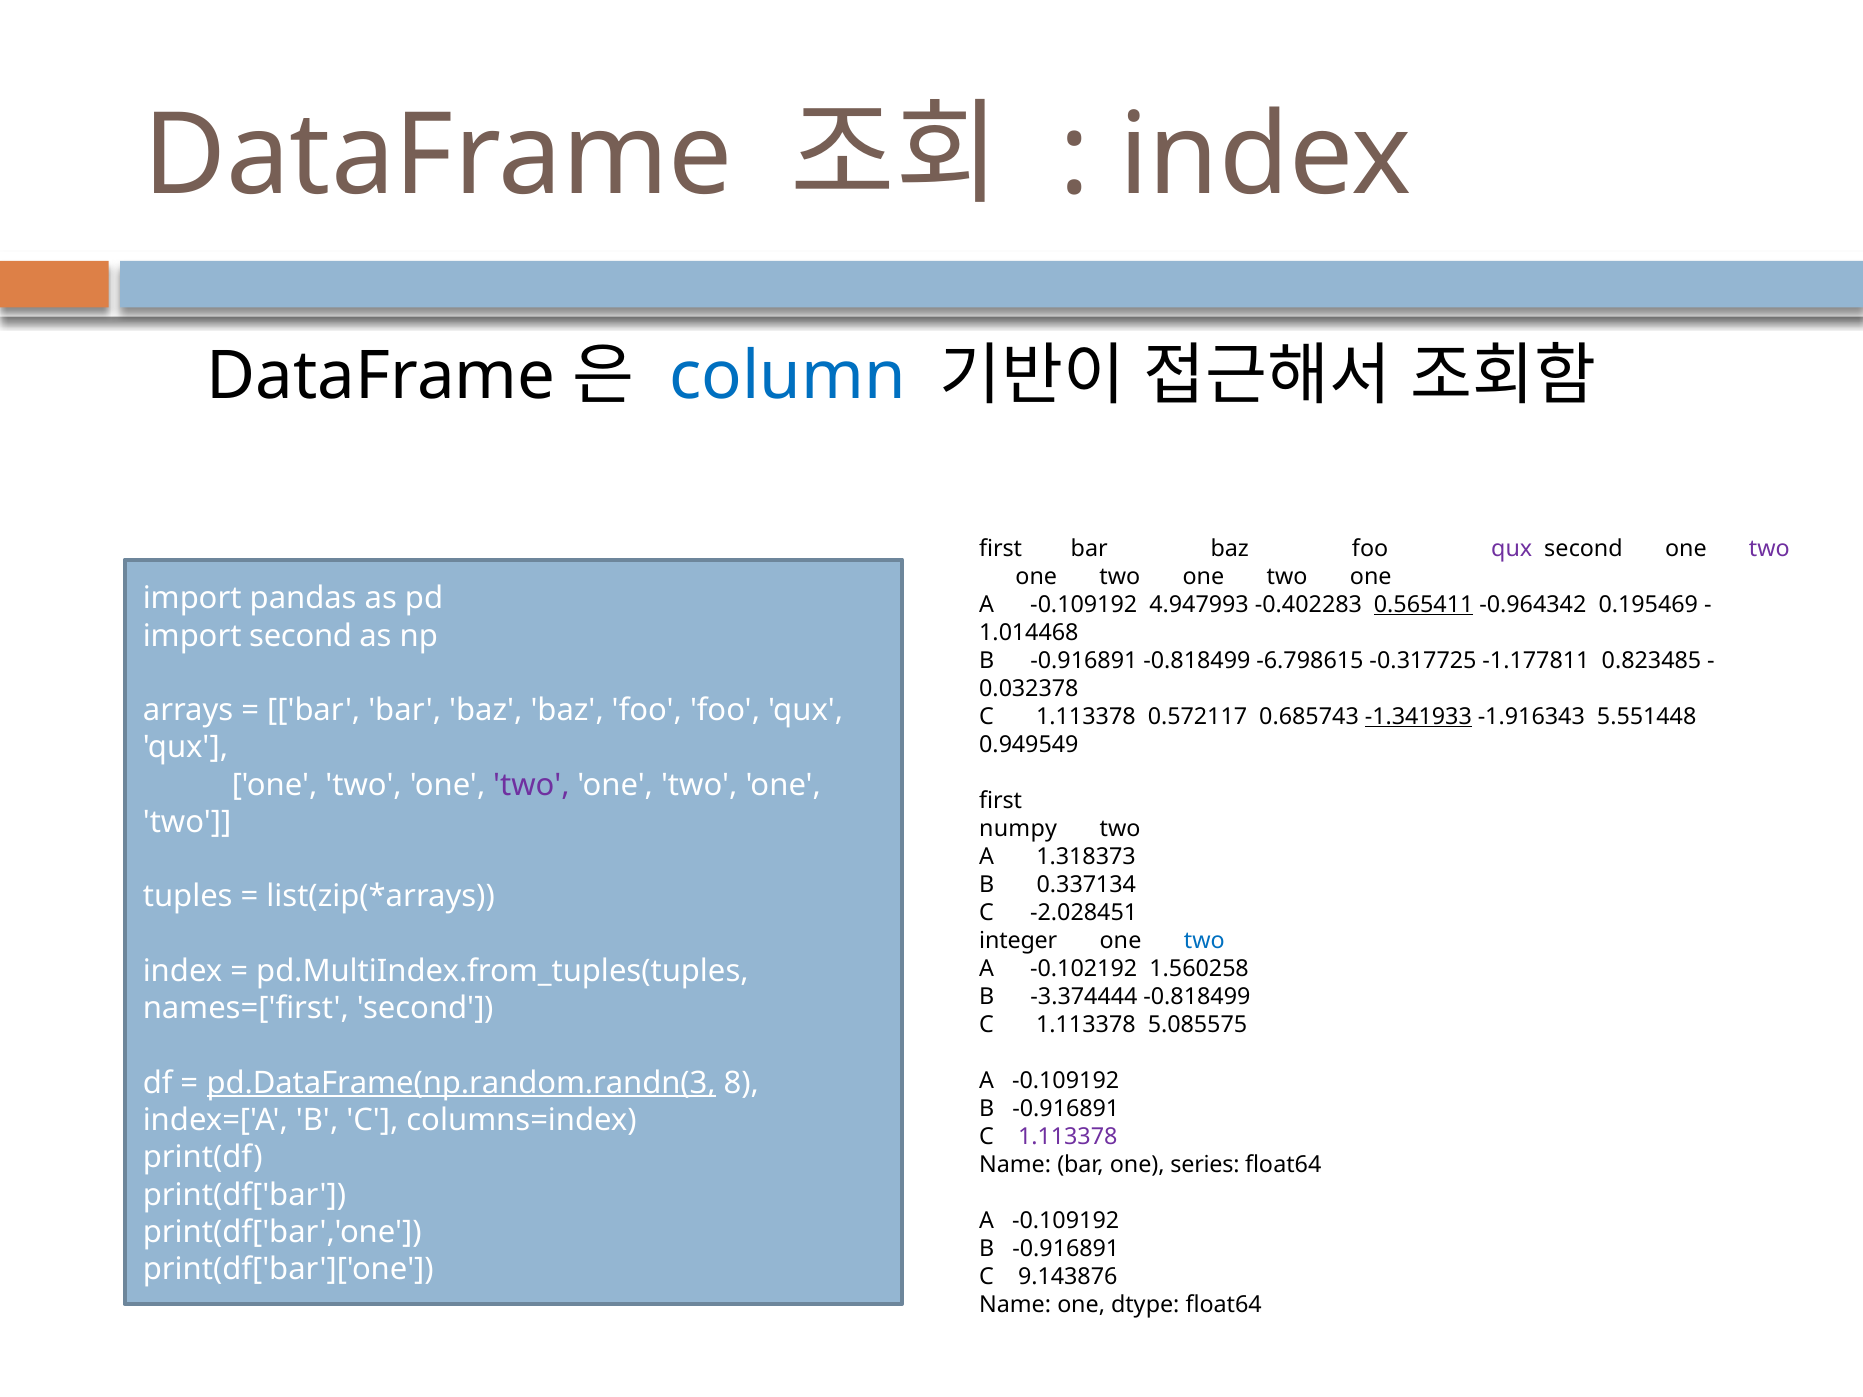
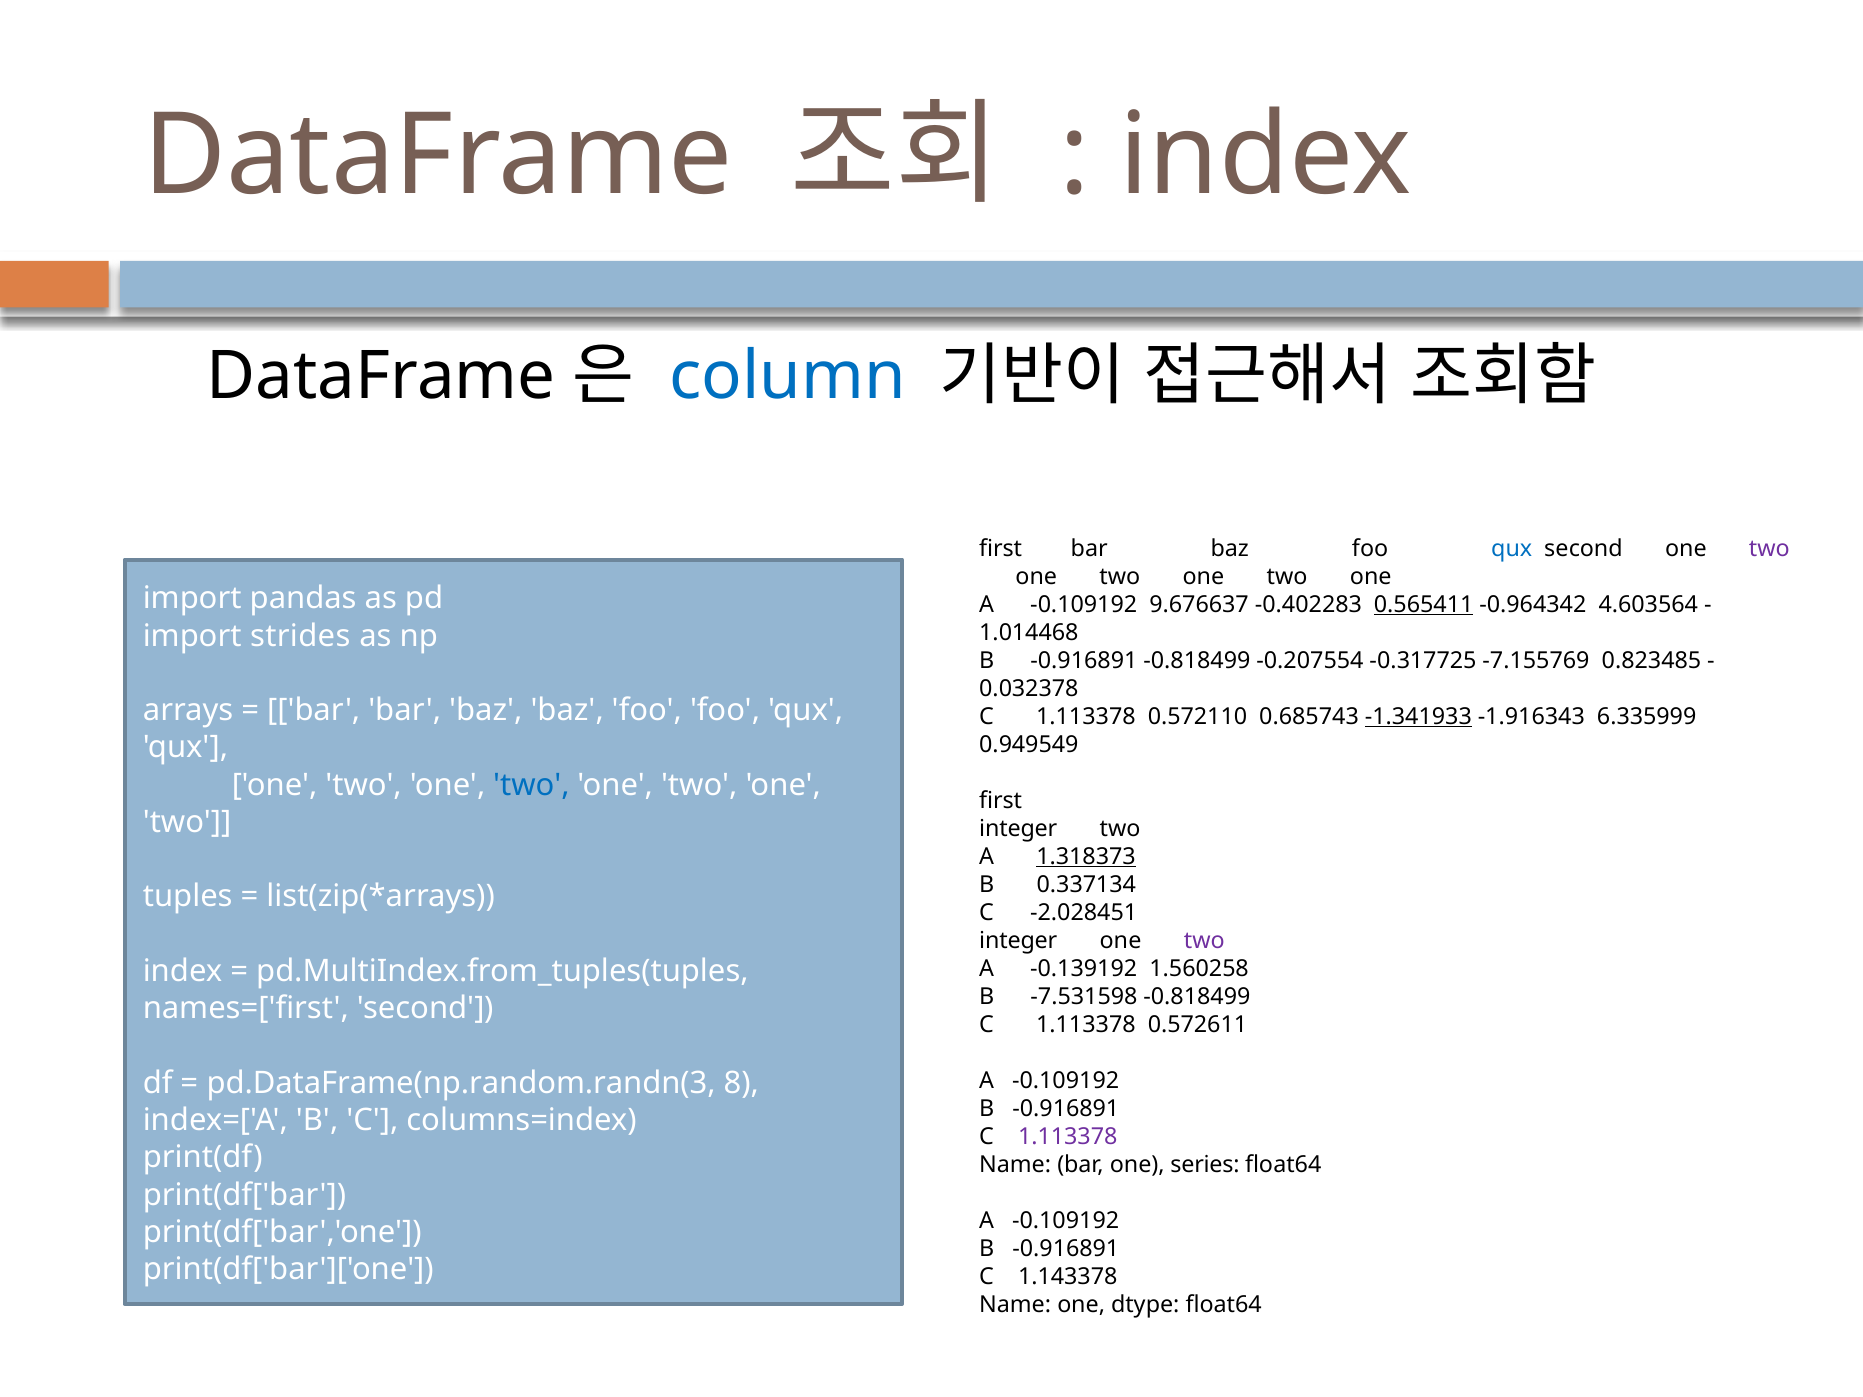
qux colour: purple -> blue (1512, 548)
4.947993: 4.947993 -> 9.676637 (1199, 604)
0.195469: 0.195469 -> 4.603564 (1648, 604)
import second: second -> strides (300, 636)
-6.798615: -6.798615 -> -0.207554 (1310, 660)
-1.177811: -1.177811 -> -7.155769 (1536, 660)
0.572117: 0.572117 -> 0.572110 (1197, 717)
5.551448: 5.551448 -> 6.335999 (1647, 717)
two colour: purple -> blue (531, 785)
numpy: numpy -> integer (1018, 829)
1.318373 underline: none -> present (1086, 857)
two colour: blue -> purple (1204, 941)
-0.102192: -0.102192 -> -0.139192 (1084, 969)
-3.374444: -3.374444 -> -7.531598 (1084, 997)
5.085575: 5.085575 -> 0.572611 (1197, 1025)
pd.DataFrame(np.random.randn(3 underline: present -> none (461, 1083)
9.143876: 9.143876 -> 1.143378 (1068, 1277)
